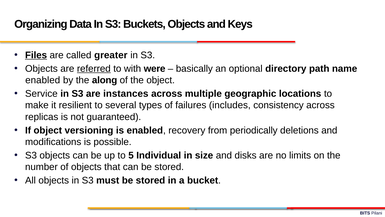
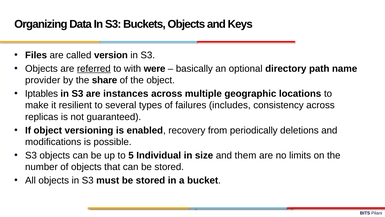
Files underline: present -> none (36, 55)
greater: greater -> version (111, 55)
enabled: enabled -> provider (43, 80)
along: along -> share (105, 80)
Service: Service -> Iptables (41, 94)
disks: disks -> them (246, 155)
